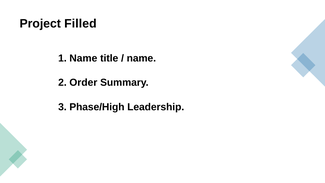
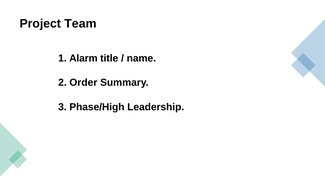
Filled: Filled -> Team (80, 24)
Name: Name -> Alarm (83, 58)
